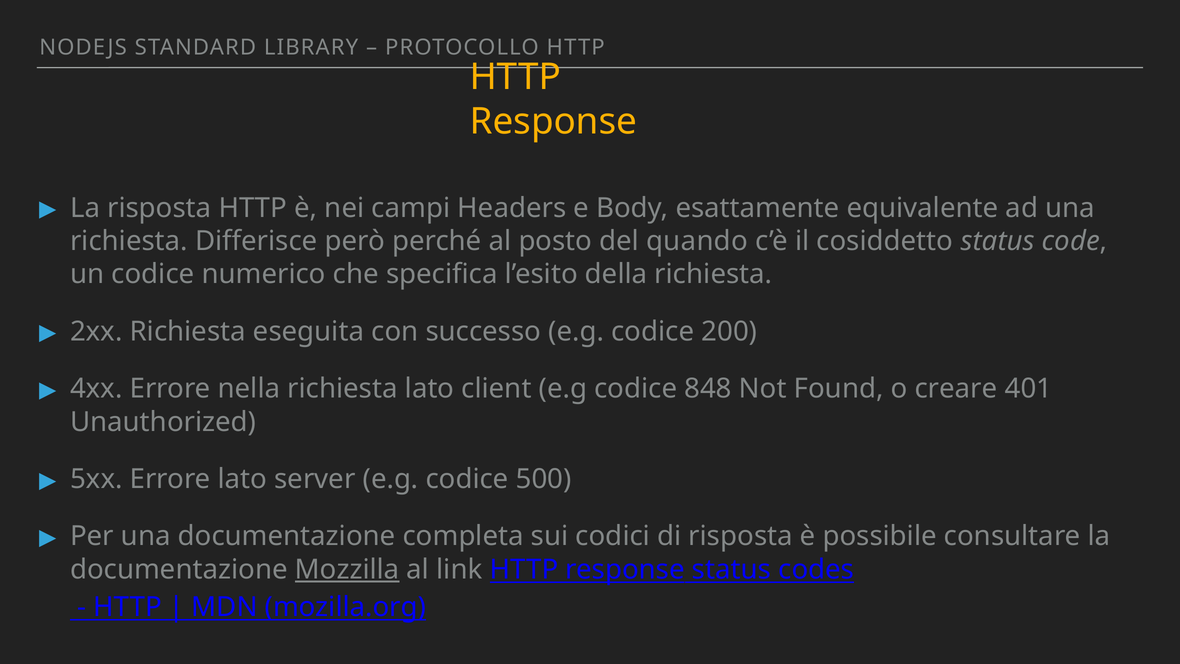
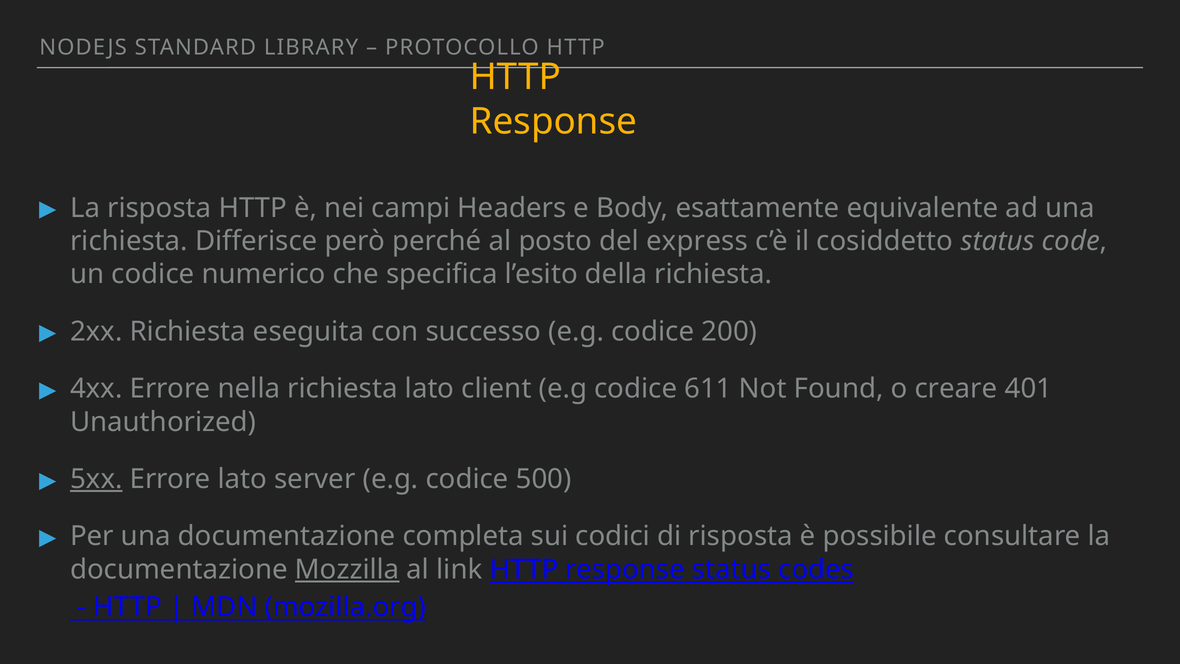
quando: quando -> express (697, 241)
848: 848 -> 611 (708, 389)
5xx underline: none -> present (96, 479)
